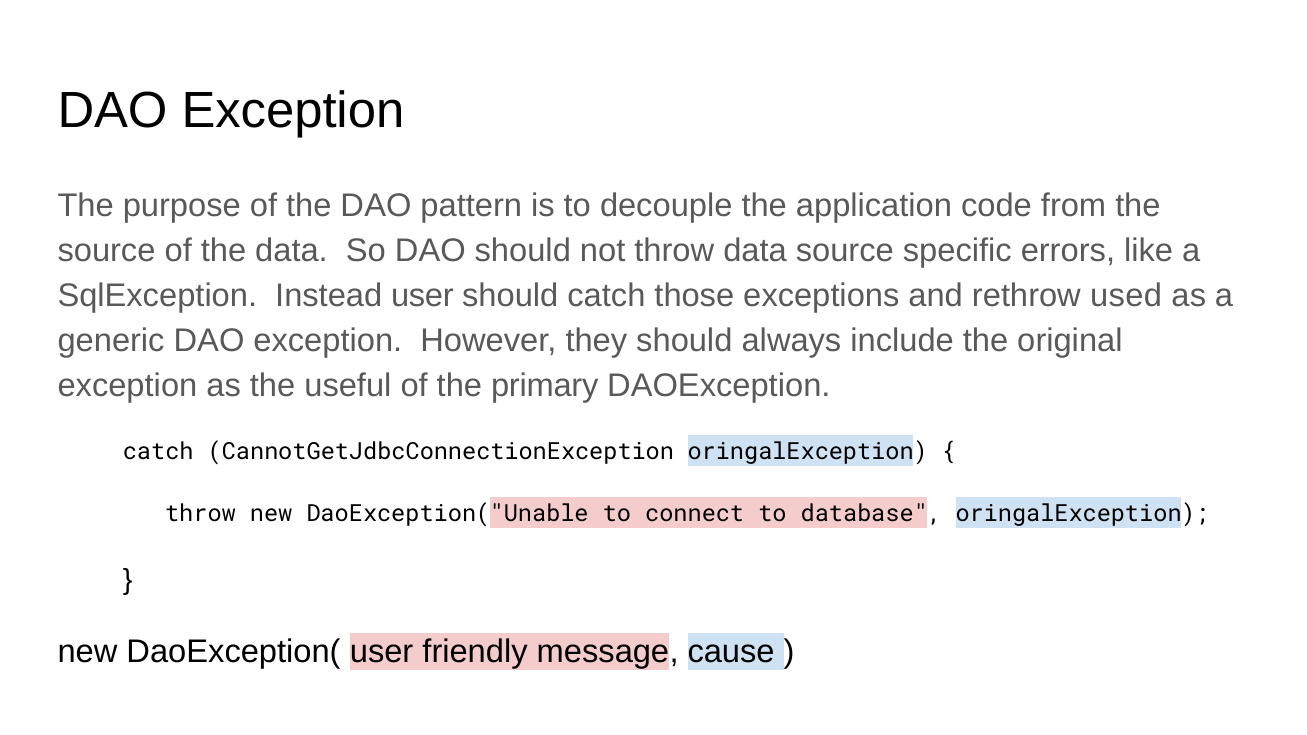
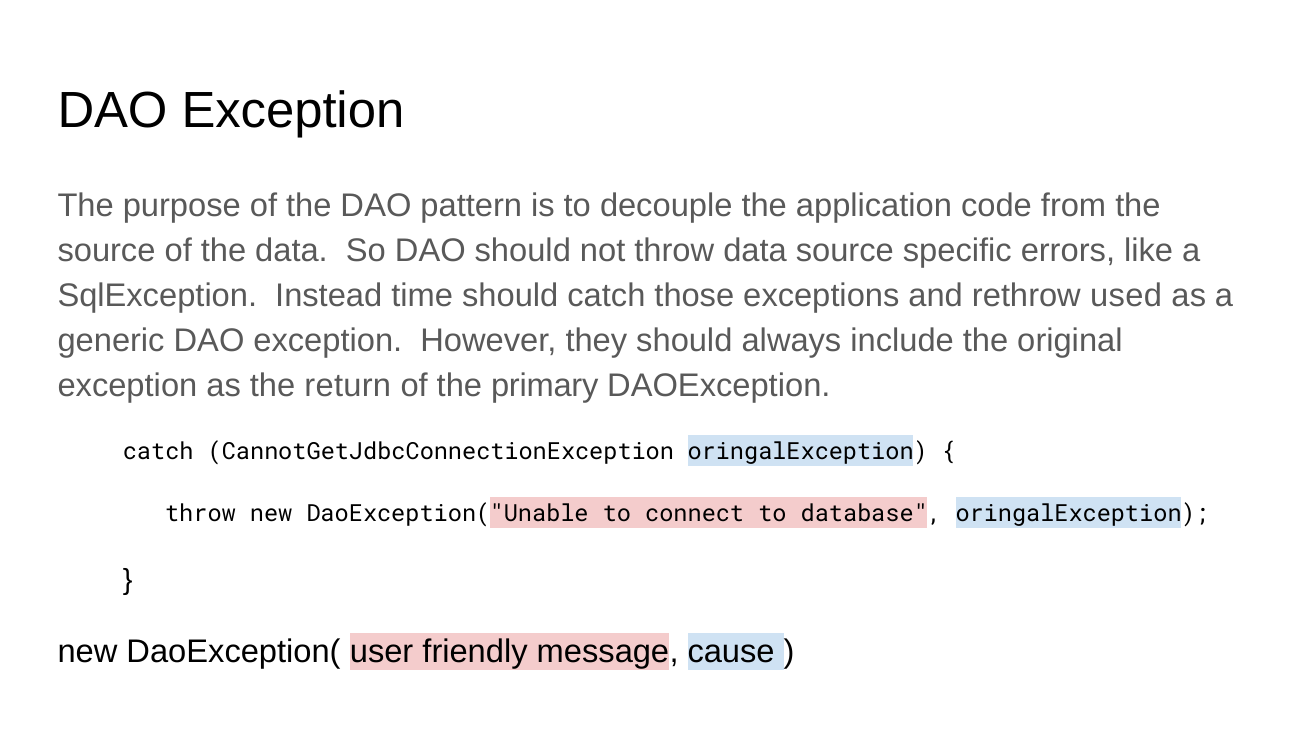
Instead user: user -> time (422, 296)
useful: useful -> return (348, 386)
